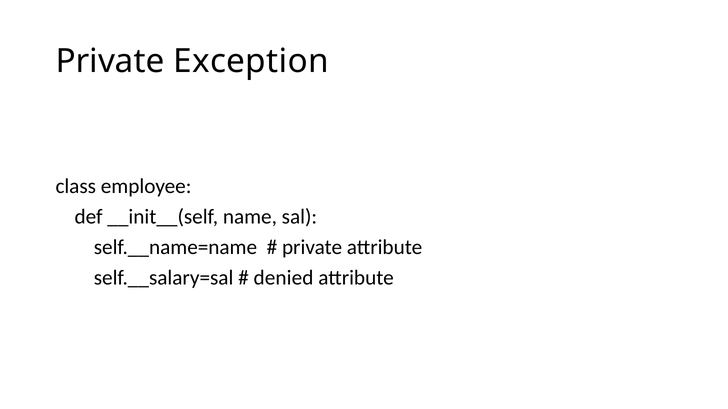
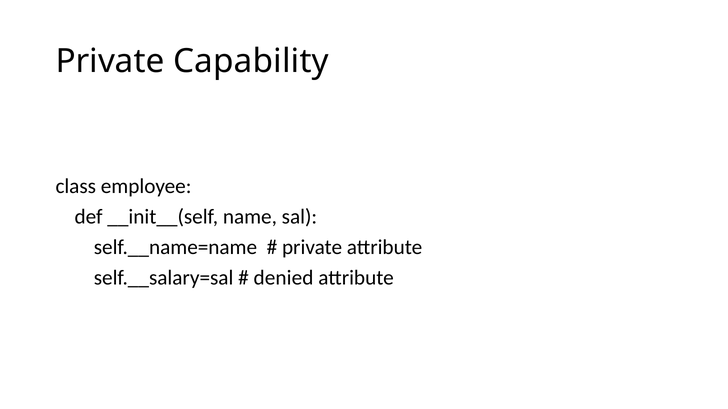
Exception: Exception -> Capability (251, 61)
